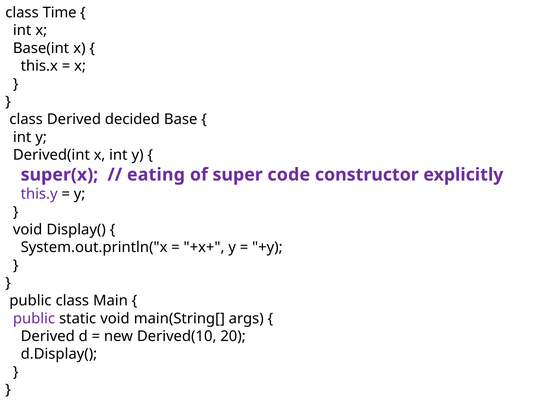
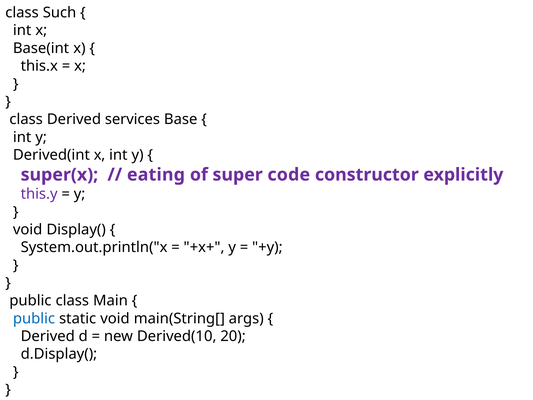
Time: Time -> Such (60, 13)
decided: decided -> services (132, 119)
public colour: purple -> blue (34, 318)
